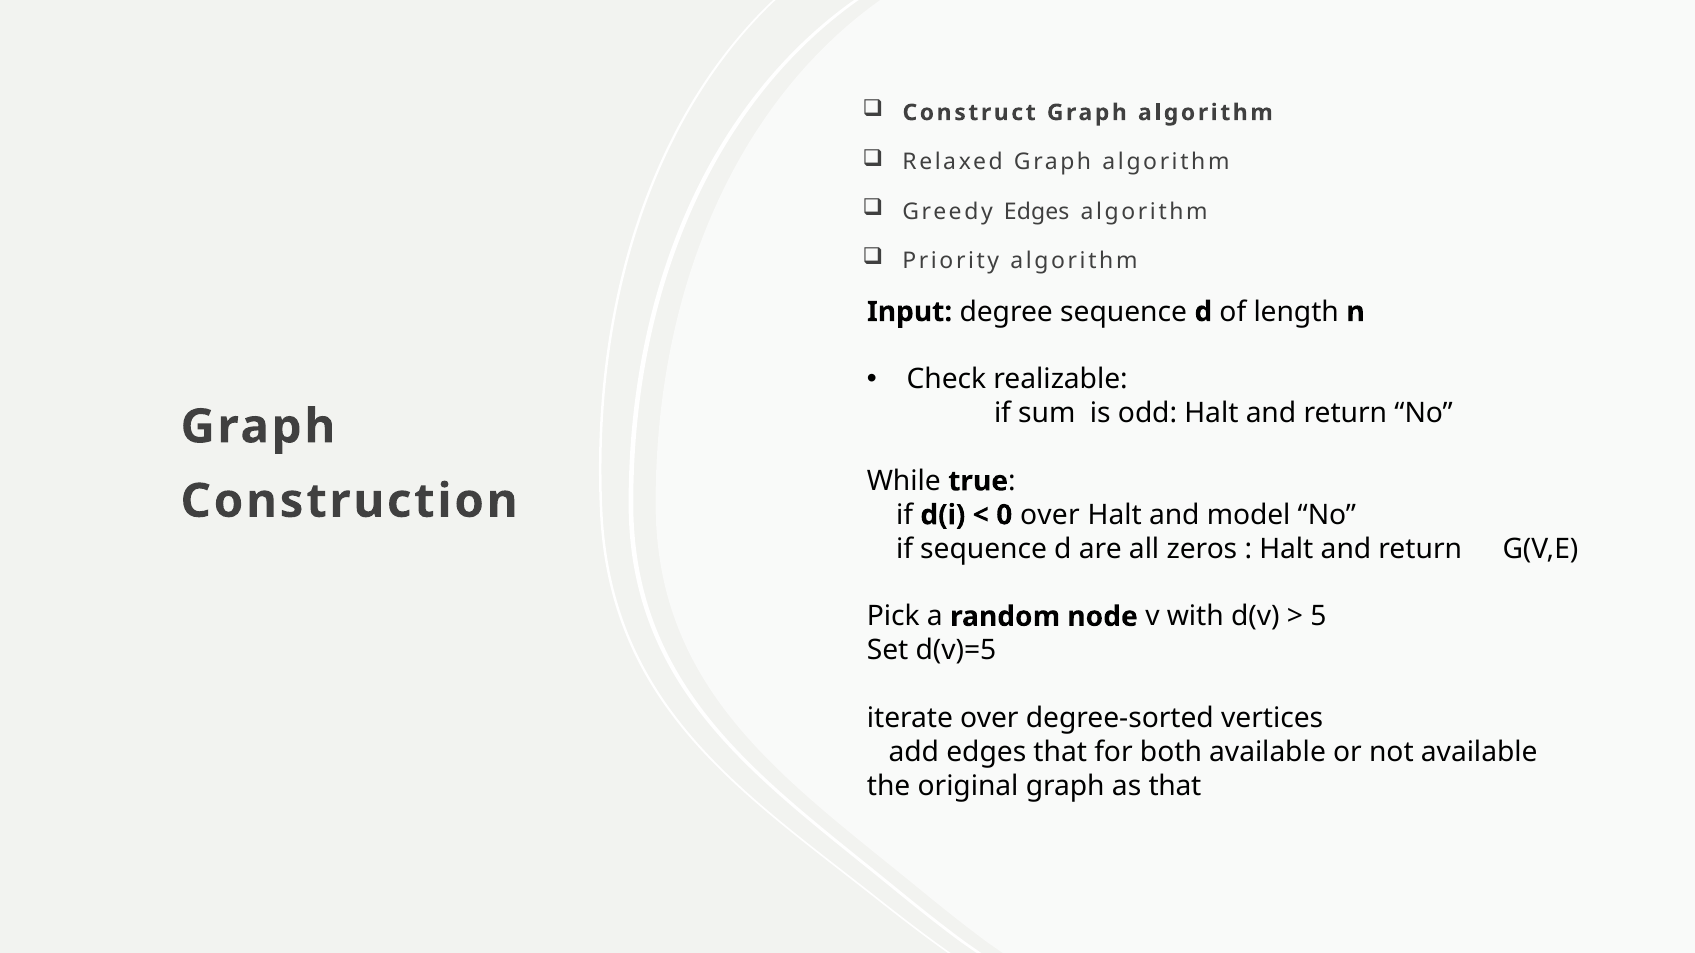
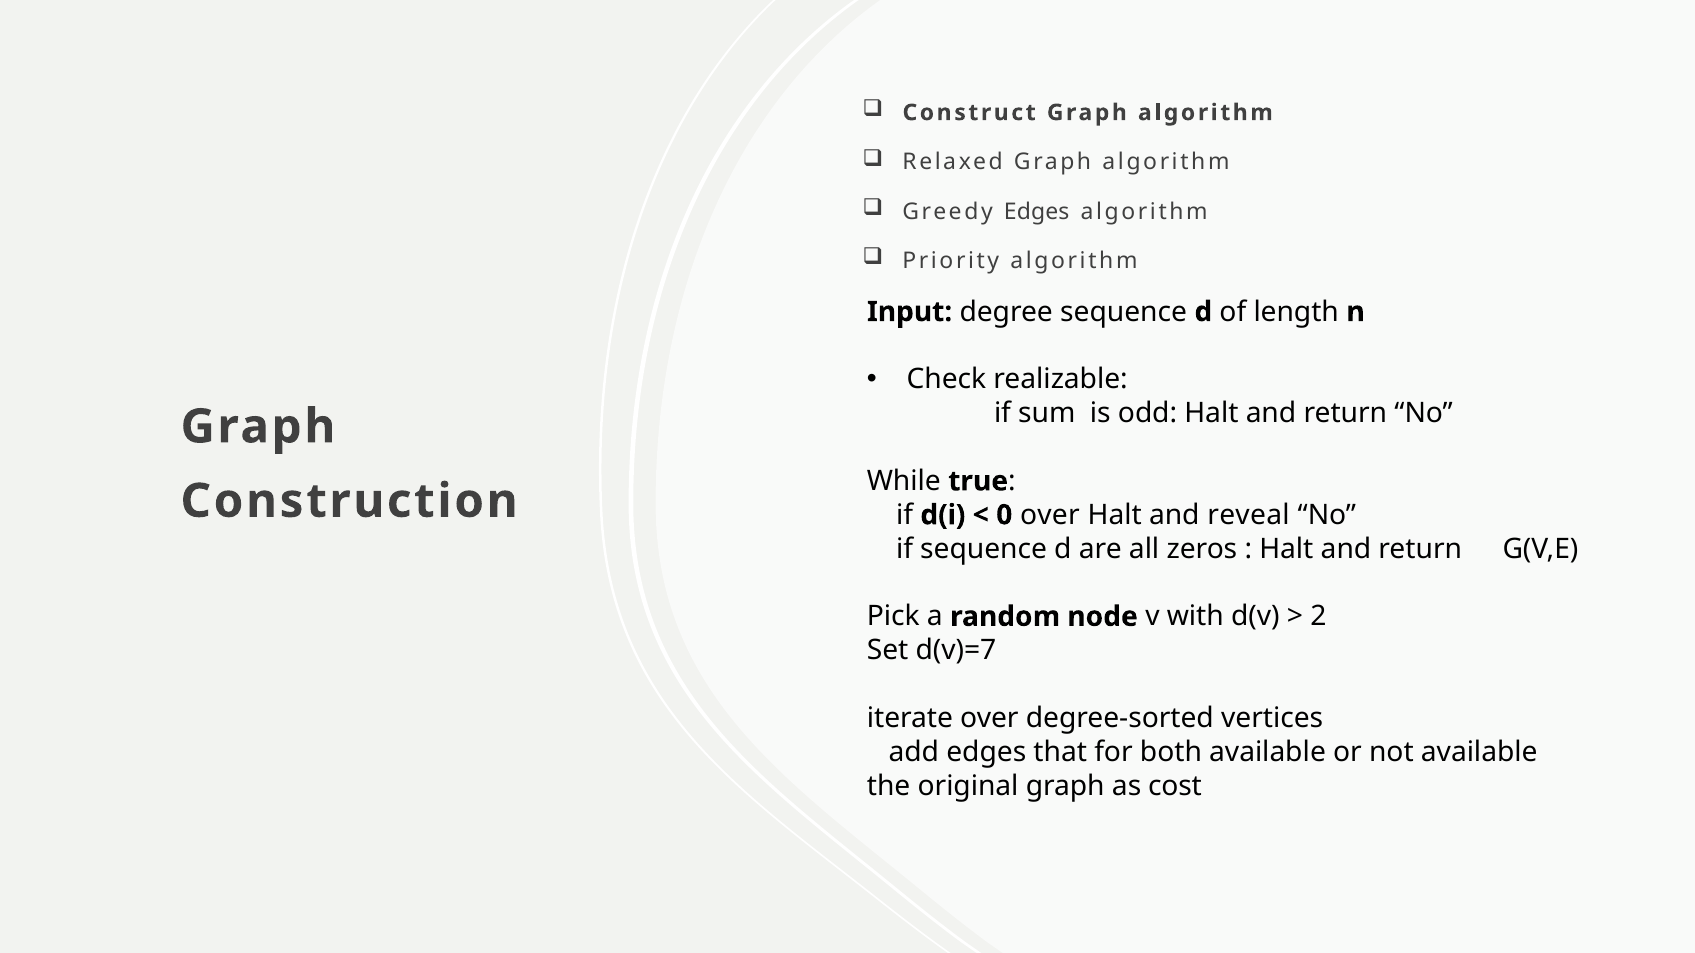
model: model -> reveal (1249, 515)
5: 5 -> 2 (1318, 617)
d(v)=5: d(v)=5 -> d(v)=7 (956, 651)
as that: that -> cost (1175, 786)
